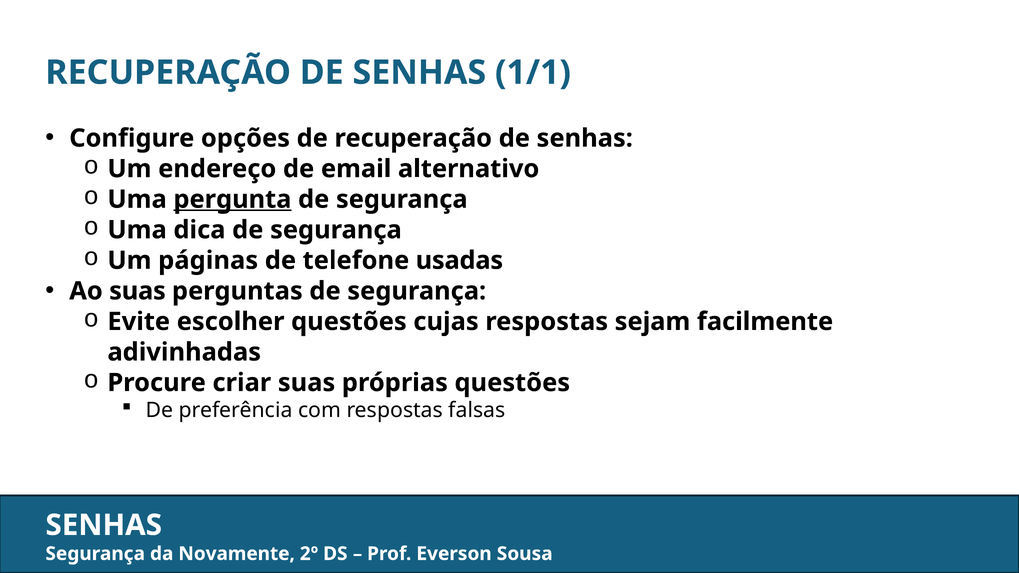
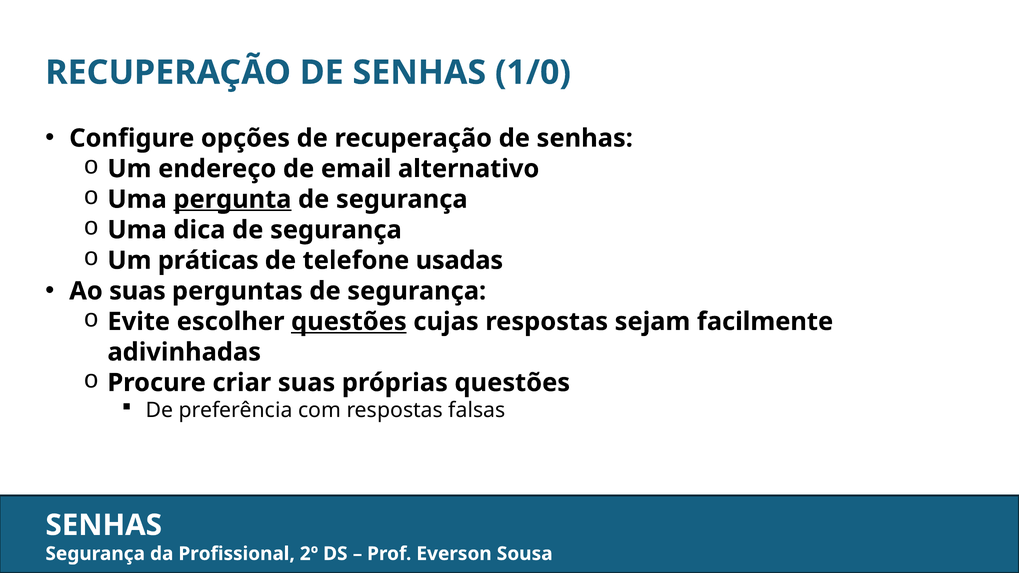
1/1: 1/1 -> 1/0 (533, 73)
páginas: páginas -> práticas (208, 261)
questões underline: none -> present (349, 322)
Novamente: Novamente -> Profissional (237, 554)
